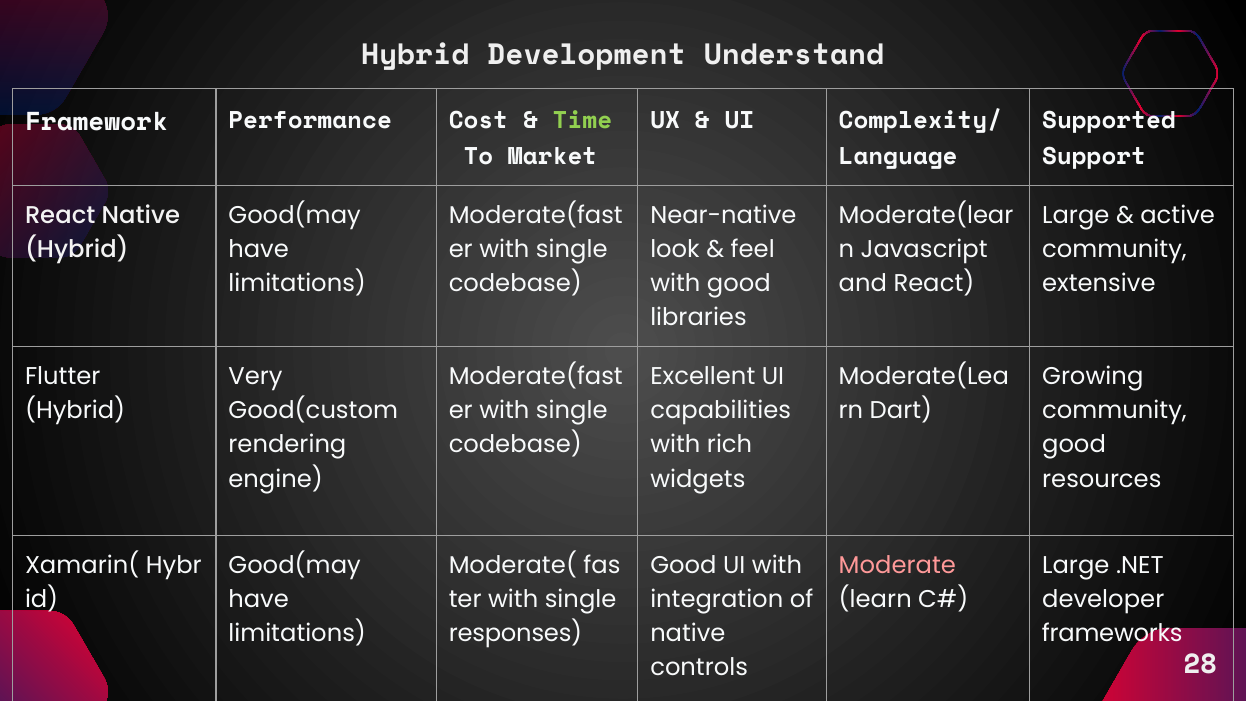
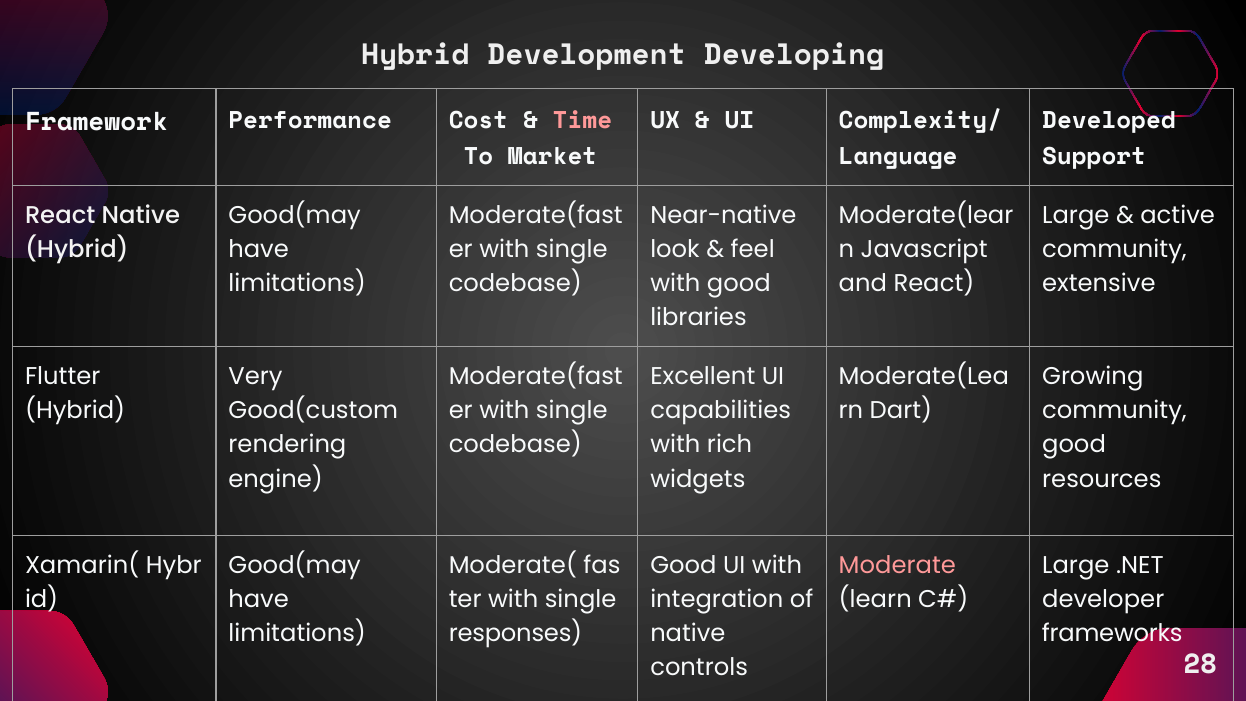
Understand: Understand -> Developing (794, 54)
Supported: Supported -> Developed (1109, 120)
Time colour: light green -> pink (582, 120)
